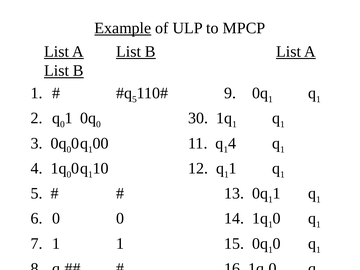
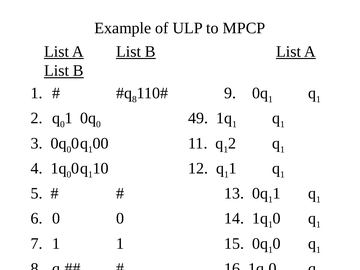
Example underline: present -> none (123, 28)
5: 5 -> 8 (134, 99)
30: 30 -> 49 (198, 118)
4: 4 -> 2 (232, 143)
